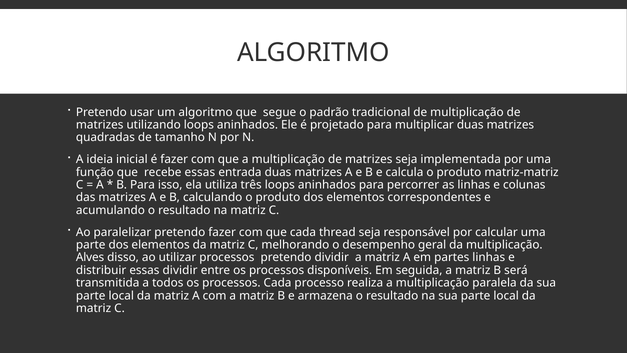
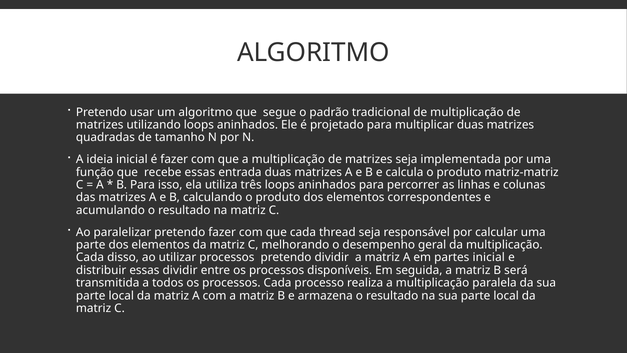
Alves: Alves -> Cada (90, 257)
partes linhas: linhas -> inicial (489, 257)
